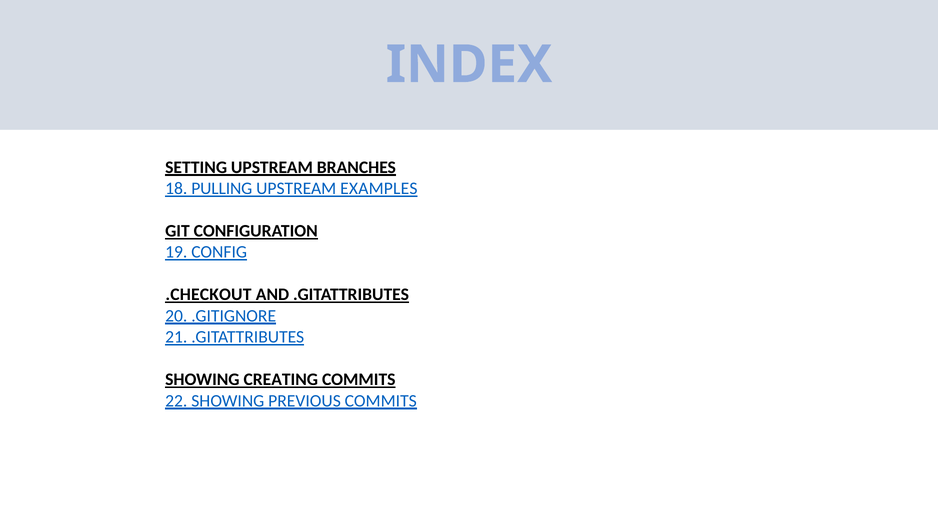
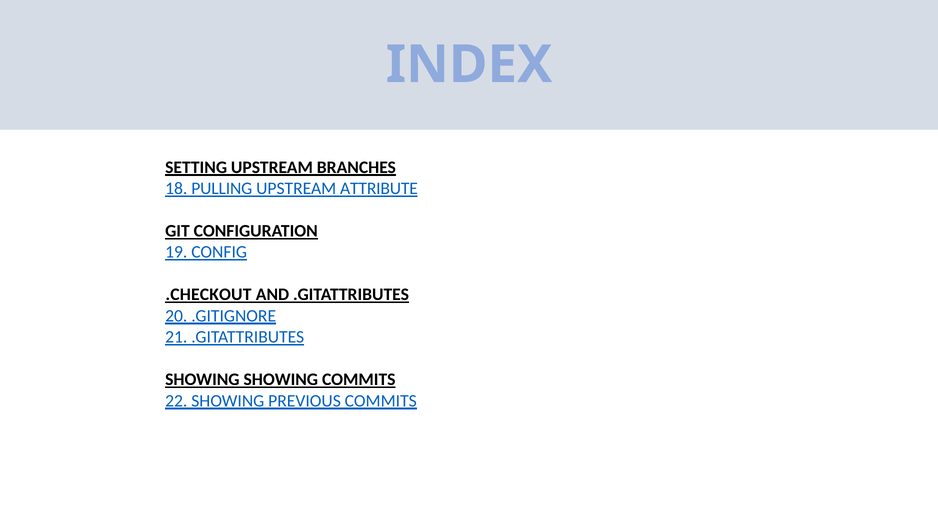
EXAMPLES: EXAMPLES -> ATTRIBUTE (379, 189)
SHOWING CREATING: CREATING -> SHOWING (281, 380)
